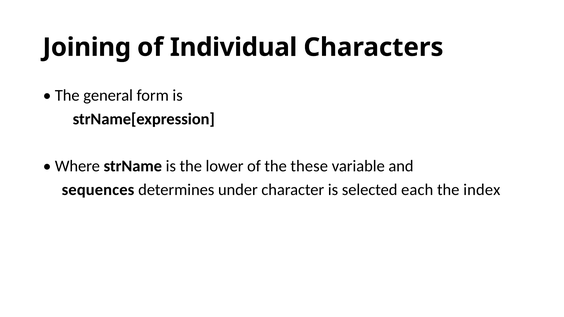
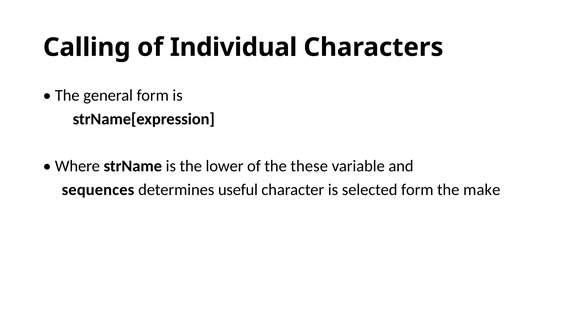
Joining: Joining -> Calling (87, 47)
under: under -> useful (238, 190)
selected each: each -> form (417, 190)
index: index -> make (482, 190)
